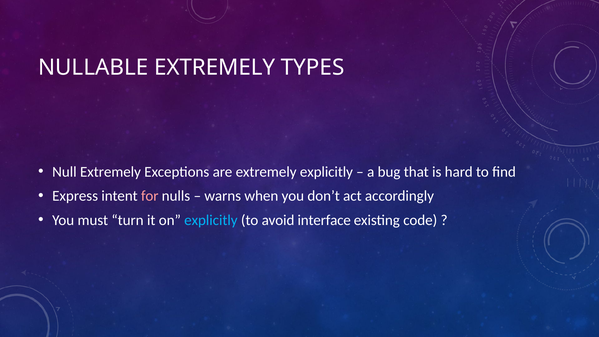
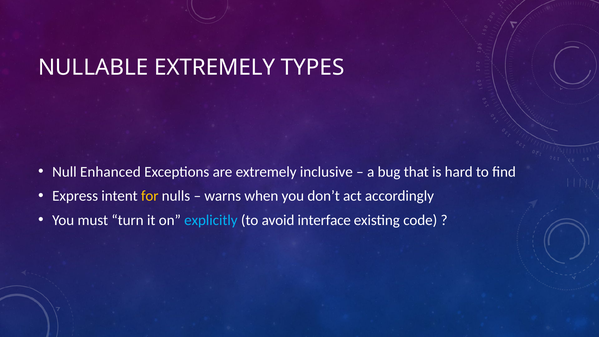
Null Extremely: Extremely -> Enhanced (110, 172)
extremely explicitly: explicitly -> inclusive (326, 172)
for colour: pink -> yellow (150, 196)
